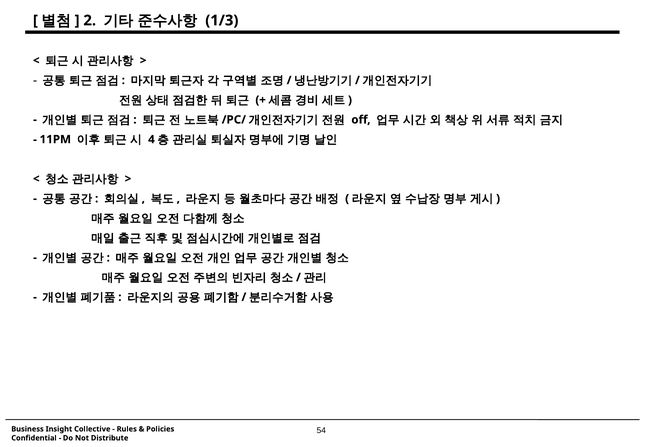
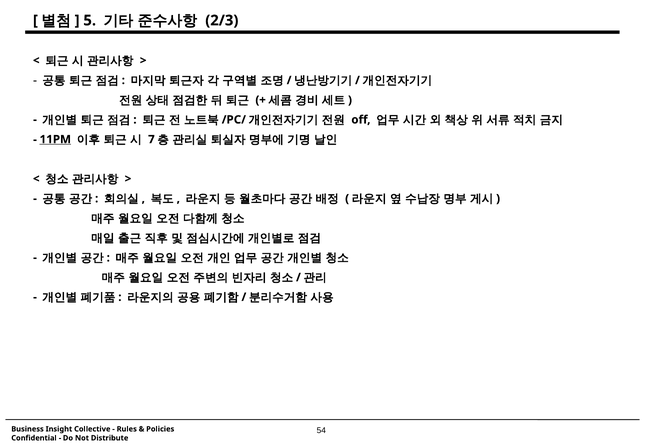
2: 2 -> 5 (90, 20)
1/3: 1/3 -> 2/3 (222, 20)
11PM underline: none -> present (55, 139)
4: 4 -> 7 (151, 139)
